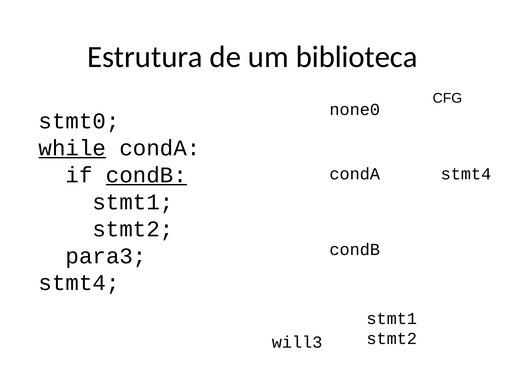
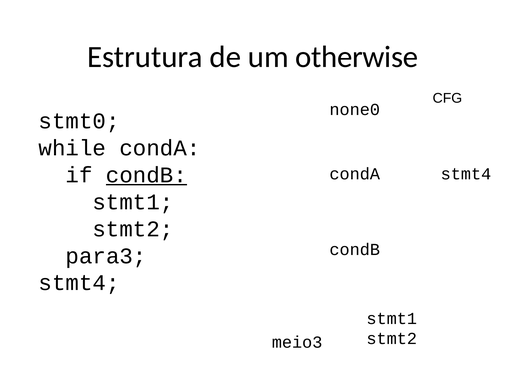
biblioteca: biblioteca -> otherwise (357, 57)
while underline: present -> none (72, 148)
will3: will3 -> meio3 (297, 342)
